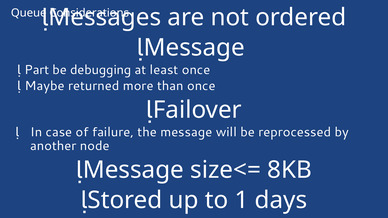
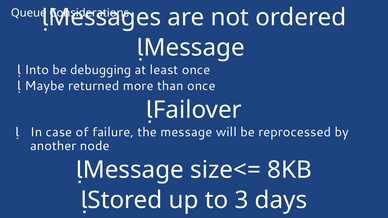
Part: Part -> Into (37, 70)
1: 1 -> 3 (241, 200)
